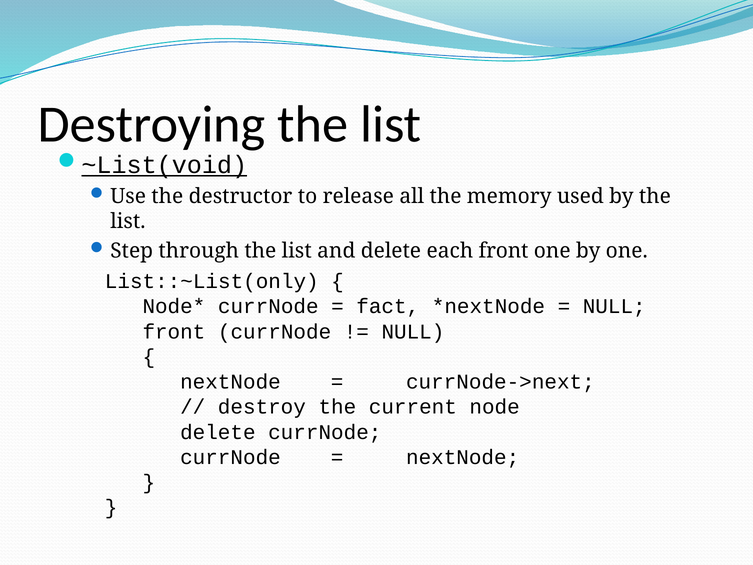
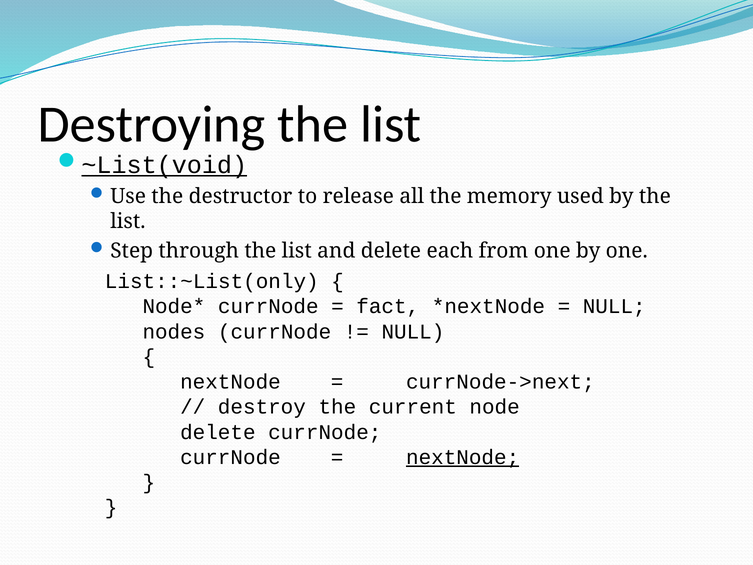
each front: front -> from (503, 251)
front: front -> nodes (174, 332)
nextNode underline: none -> present (463, 457)
